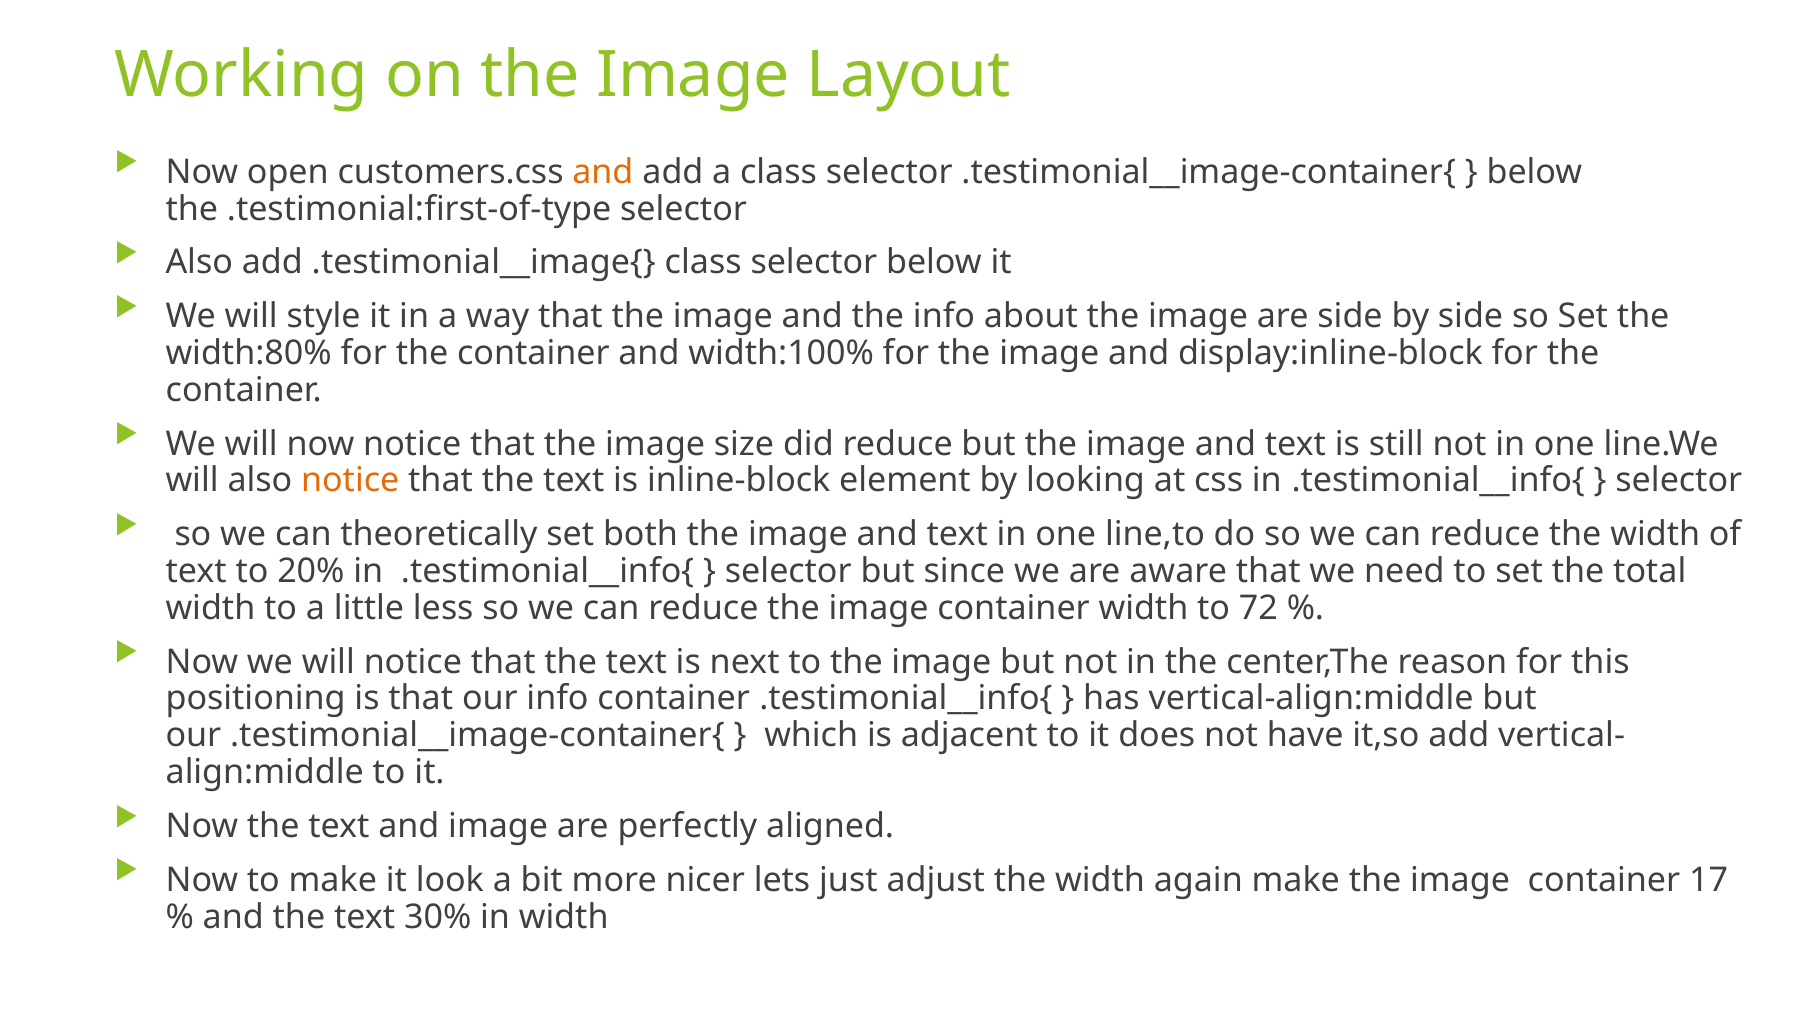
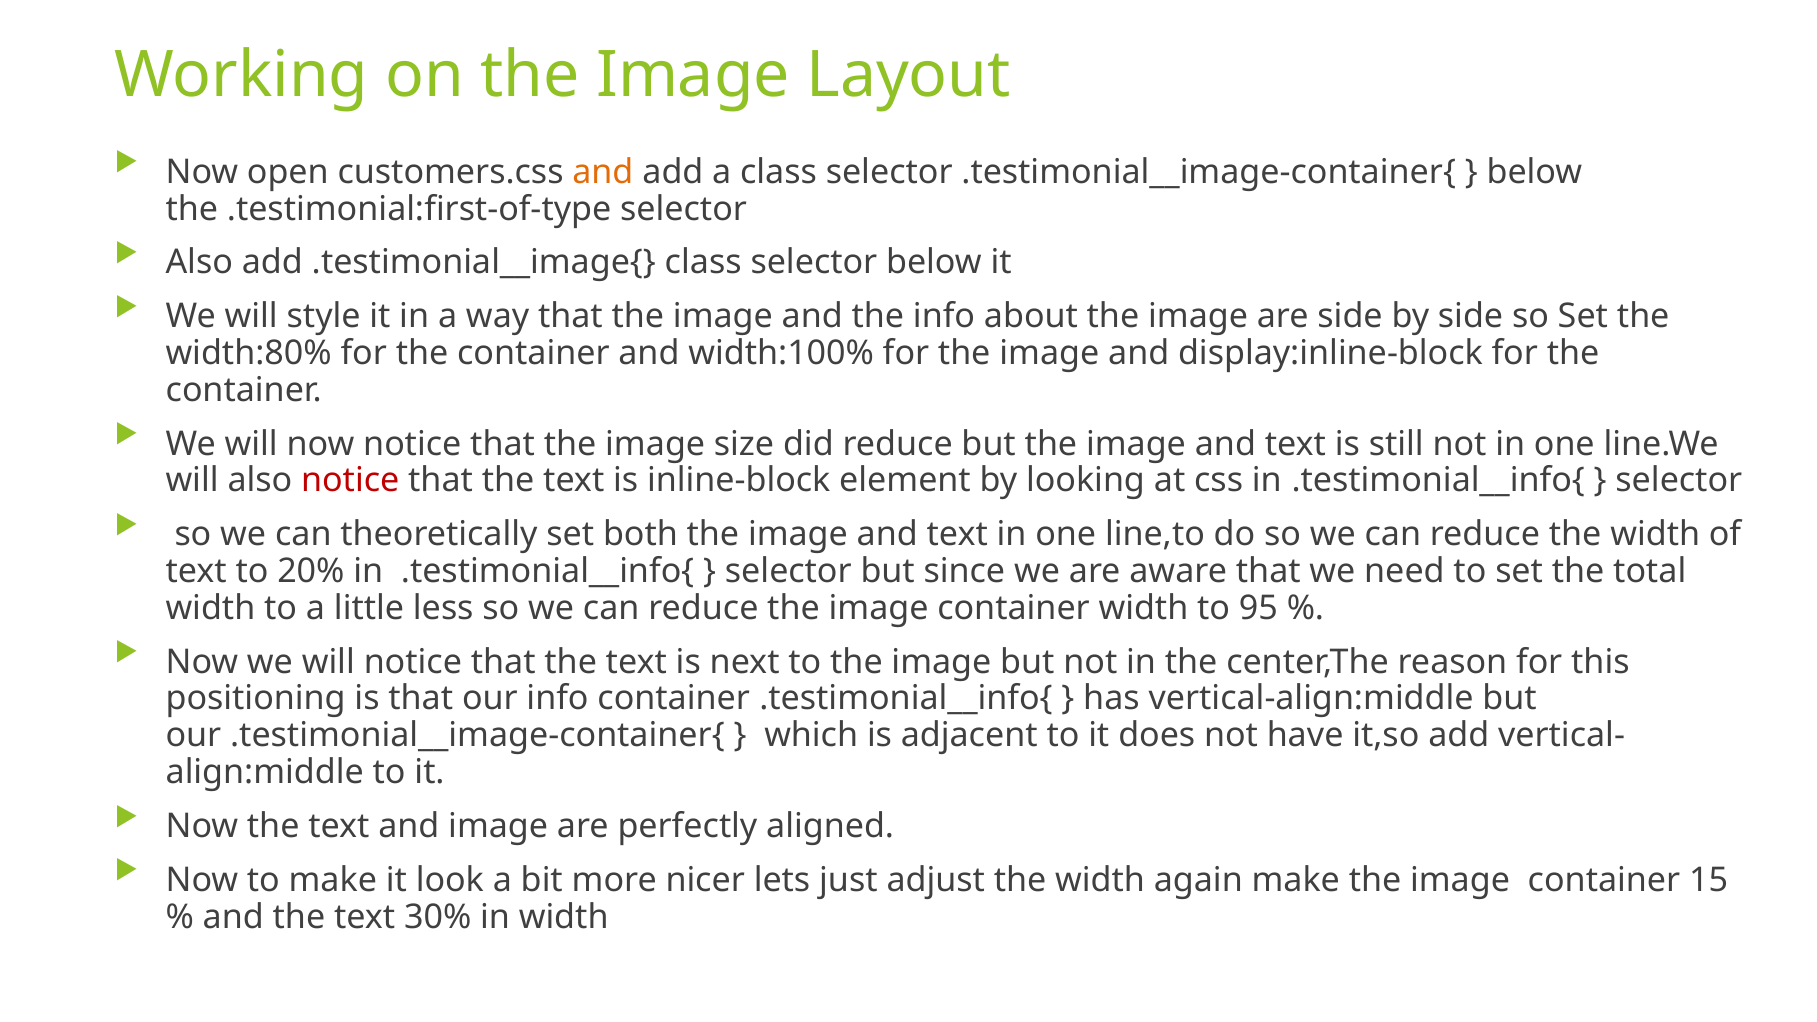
notice colour: orange -> red (350, 481)
72: 72 -> 95 (1258, 608)
17: 17 -> 15 (1709, 880)
